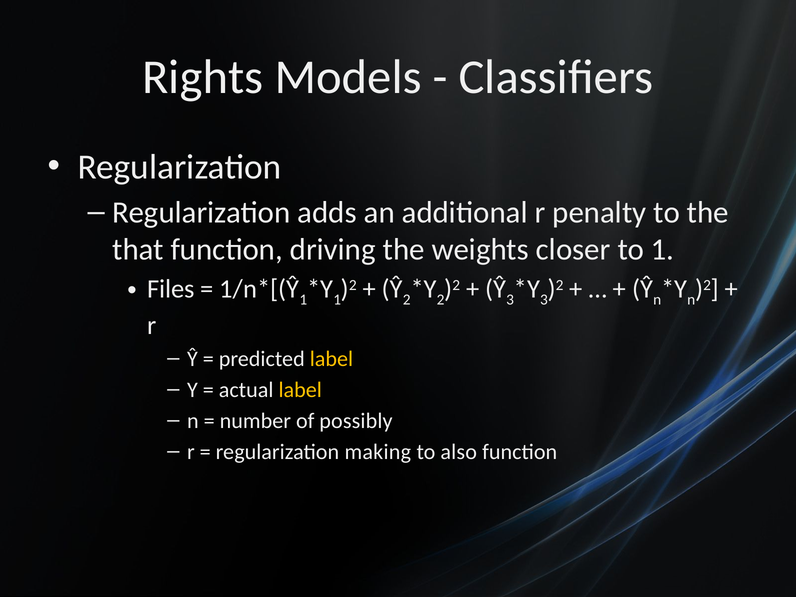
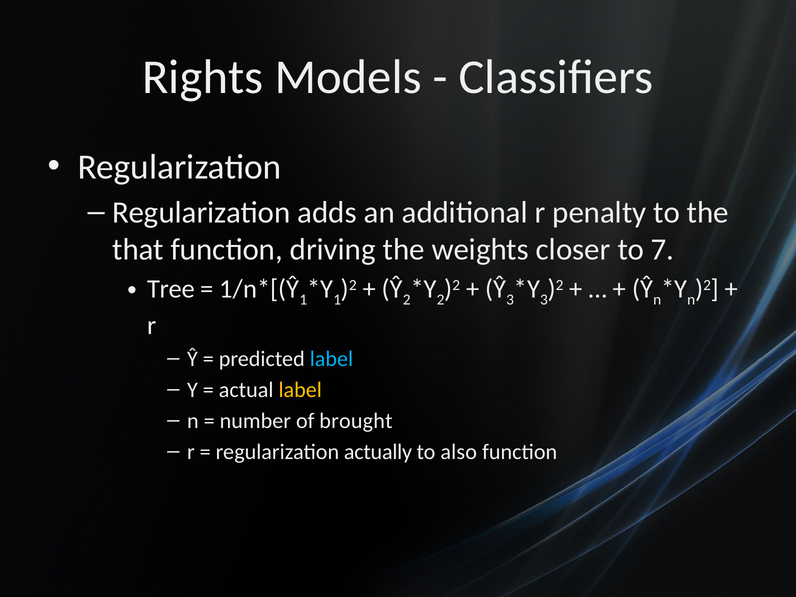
to 1: 1 -> 7 (663, 250)
Files: Files -> Tree (171, 289)
label colour: yellow -> light blue (331, 359)
possibly: possibly -> brought (356, 421)
making: making -> actually (378, 452)
